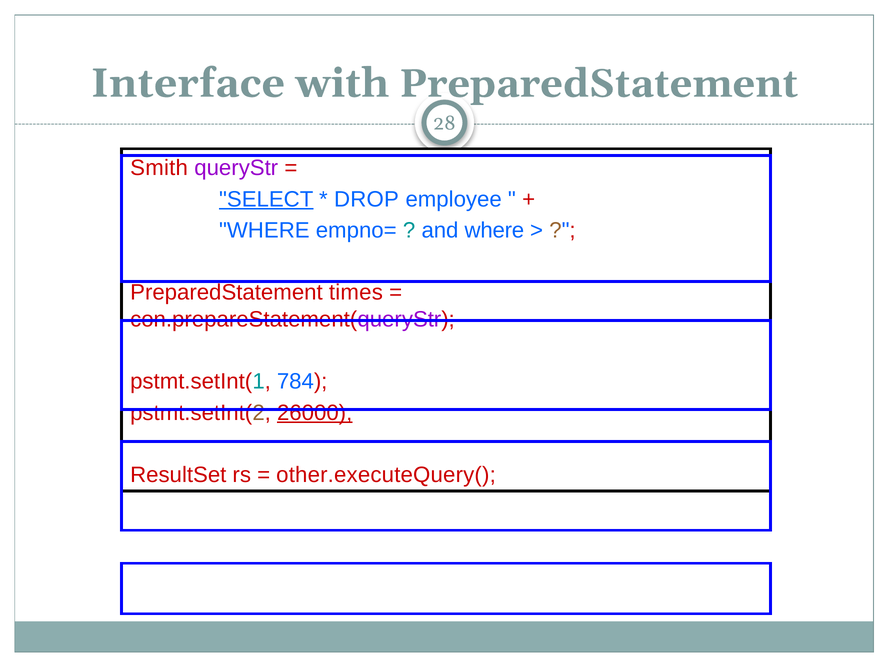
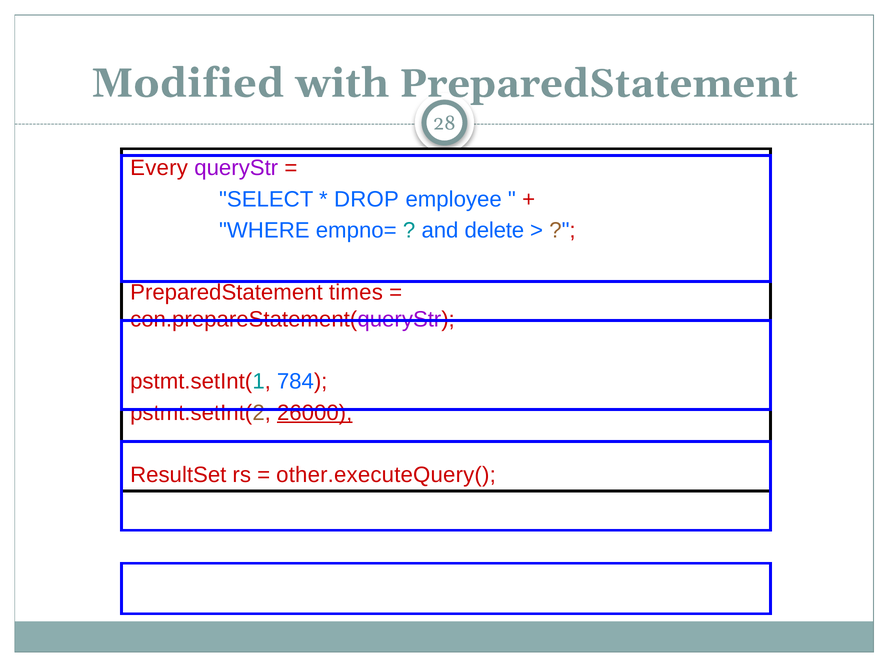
Interface: Interface -> Modified (188, 83)
Smith: Smith -> Every (159, 168)
SELECT underline: present -> none (266, 199)
and where: where -> delete (494, 230)
